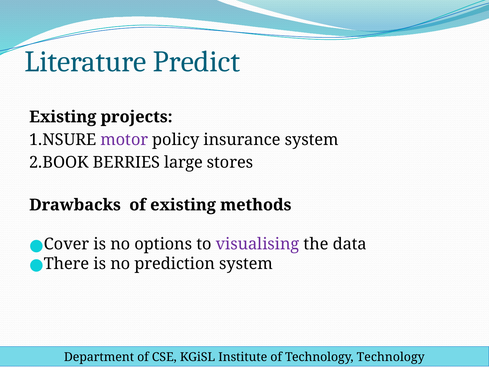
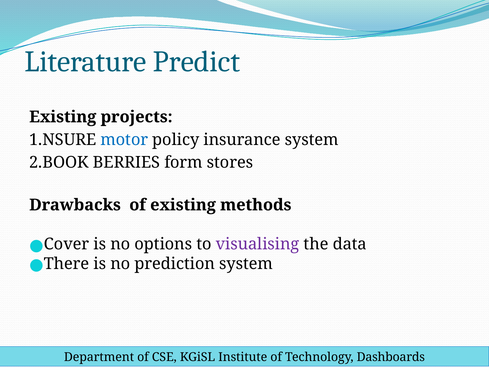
motor colour: purple -> blue (124, 140)
large: large -> form (184, 162)
Technology Technology: Technology -> Dashboards (391, 357)
